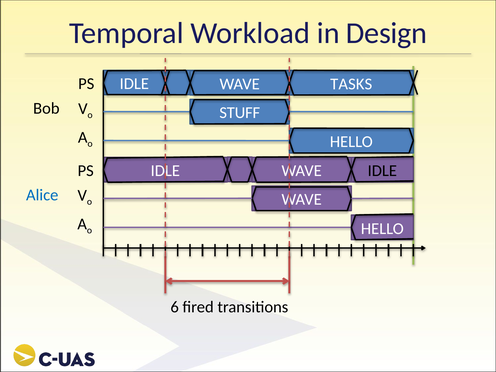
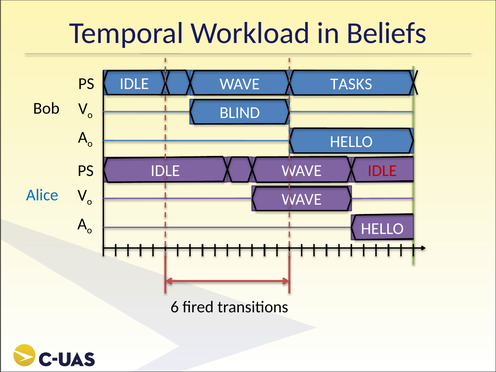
Design: Design -> Beliefs (387, 33)
STUFF: STUFF -> BLIND (240, 113)
IDLE colour: black -> red (382, 171)
